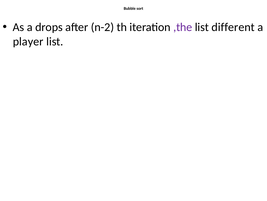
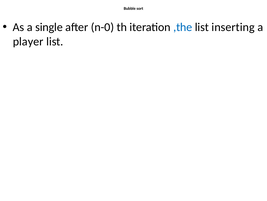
drops: drops -> single (49, 27)
n-2: n-2 -> n-0 (102, 27)
,the colour: purple -> blue (183, 27)
different: different -> inserting (233, 27)
